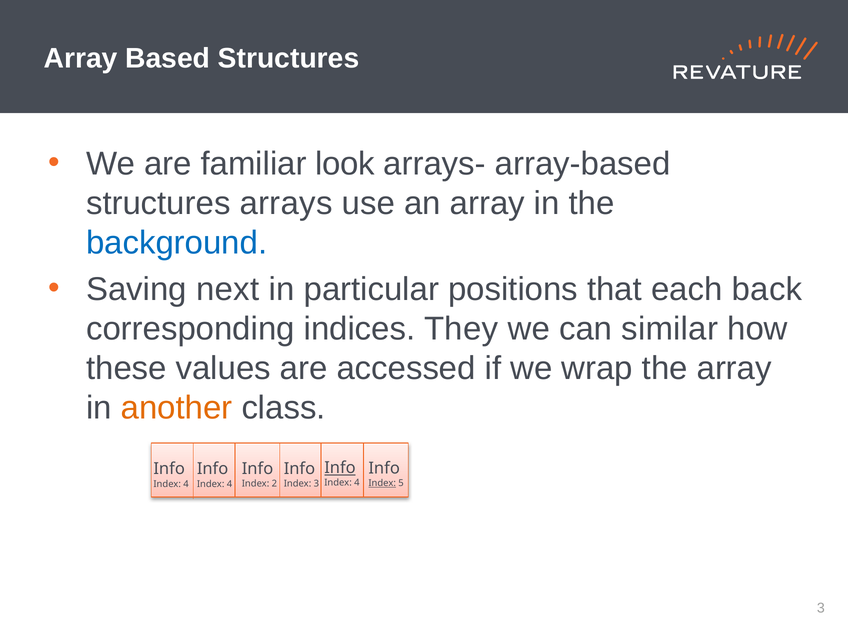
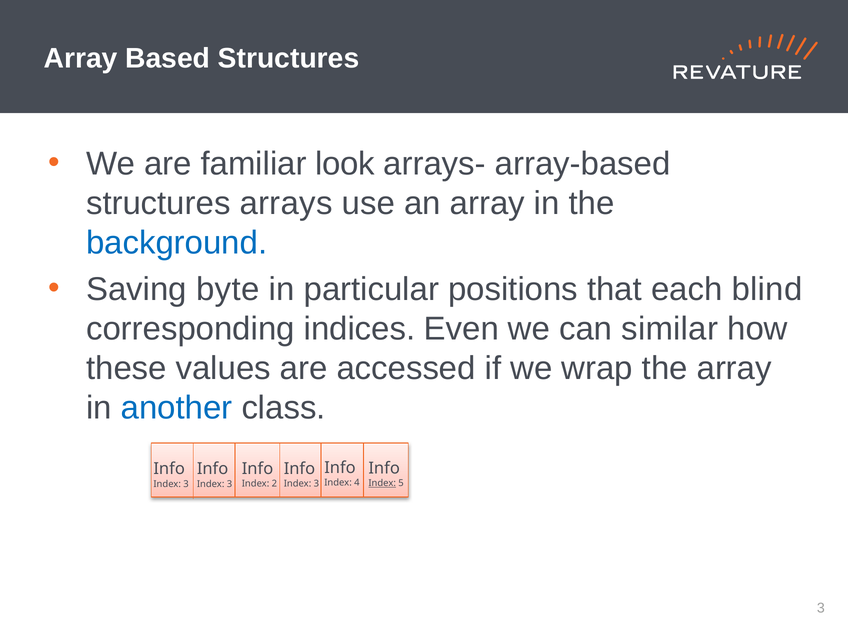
next: next -> byte (228, 289)
back: back -> blind (767, 289)
They: They -> Even (461, 329)
another colour: orange -> blue (177, 408)
Info underline: present -> none (340, 468)
4: 4 -> 3 (186, 484)
4: 4 -> 3 (230, 484)
